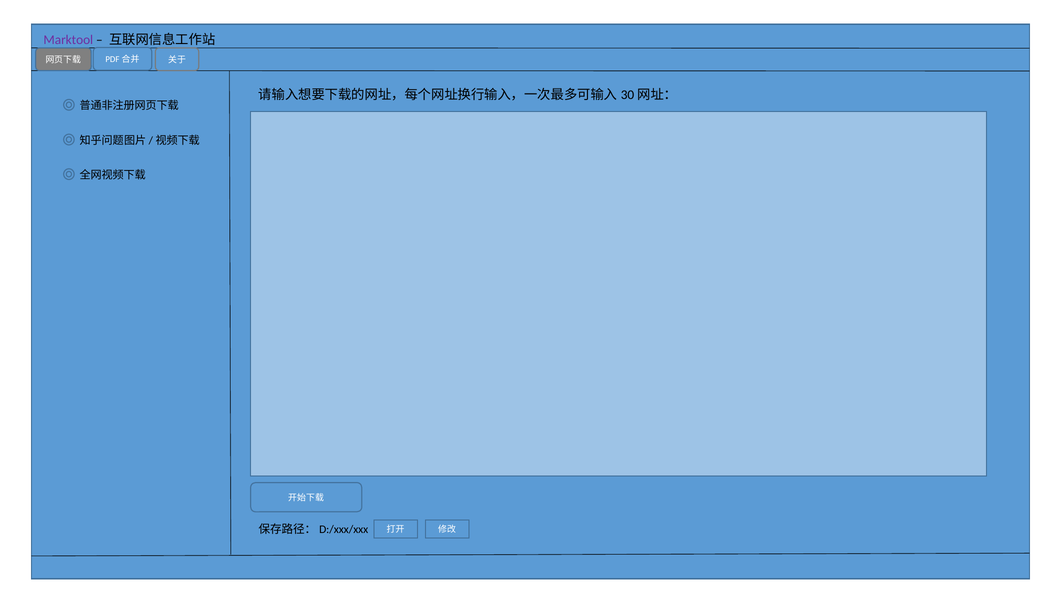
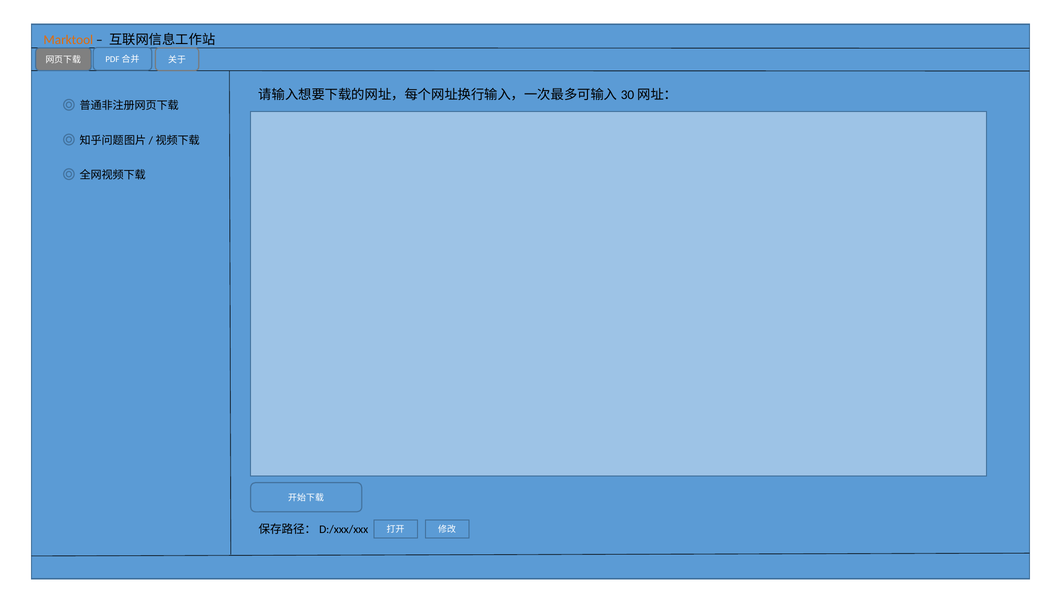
Marktool colour: purple -> orange (68, 40)
